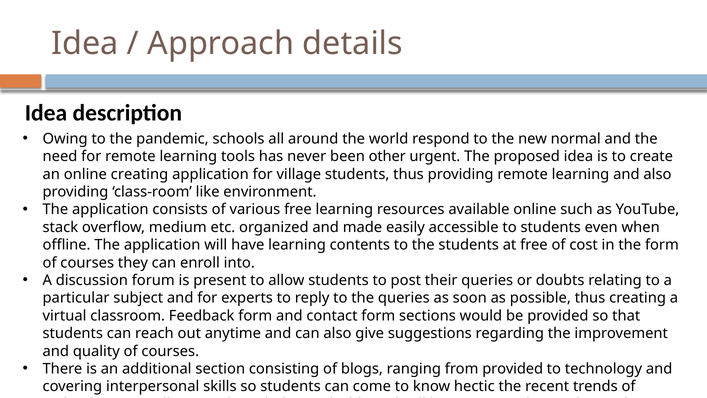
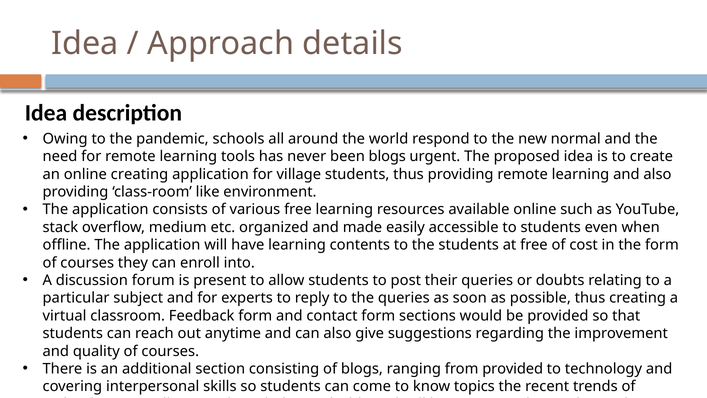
been other: other -> blogs (387, 156)
hectic: hectic -> topics (474, 386)
